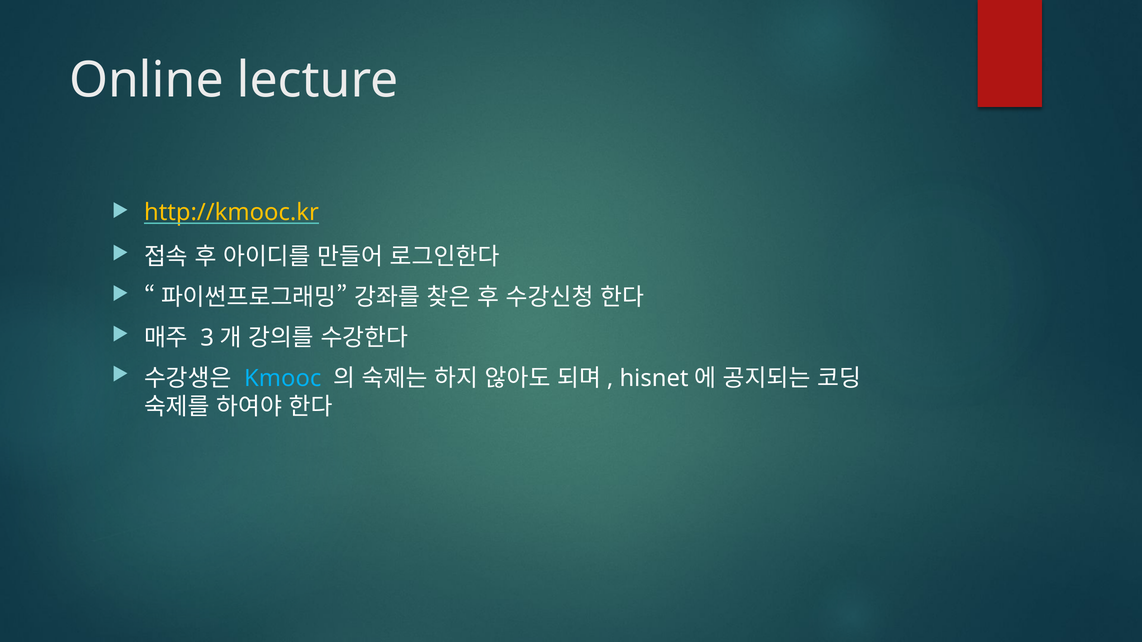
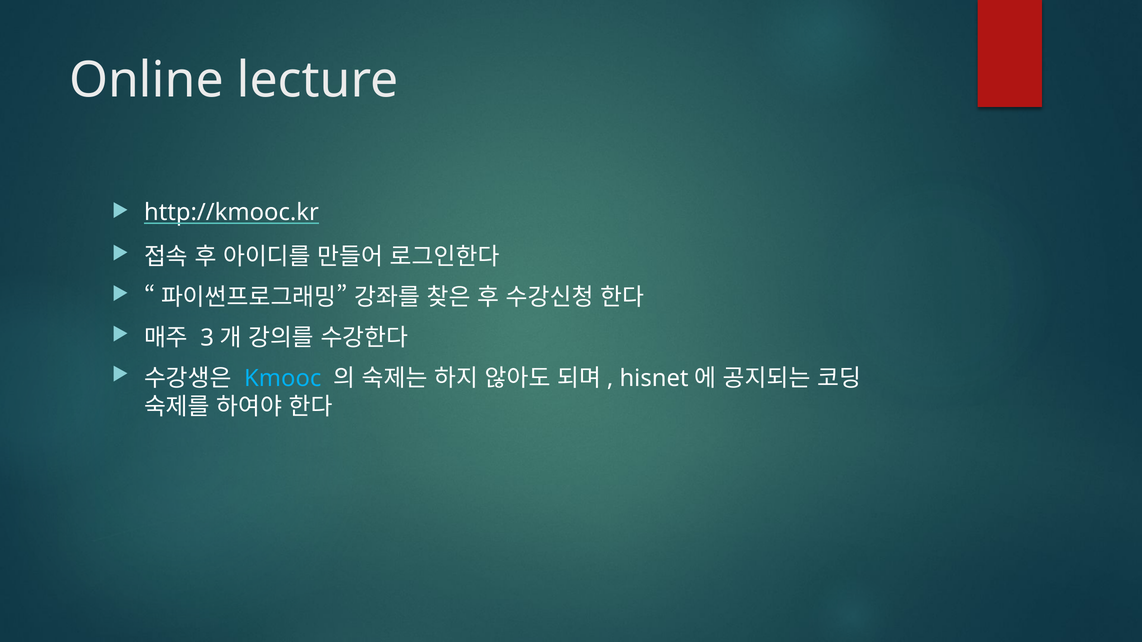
http://kmooc.kr colour: yellow -> white (231, 213)
